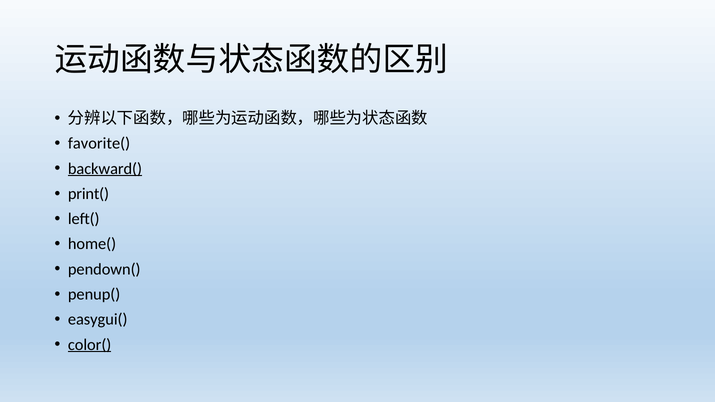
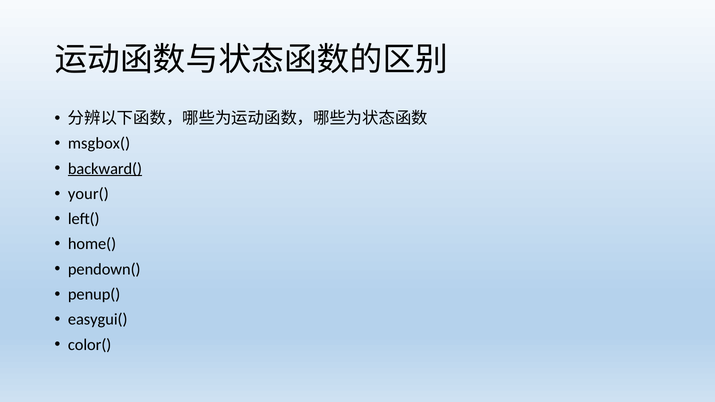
favorite(: favorite( -> msgbox( (99, 144)
print(: print( -> your( (88, 194)
color( underline: present -> none (90, 345)
